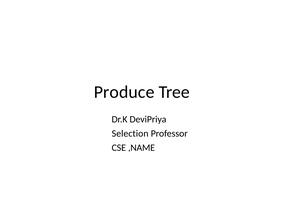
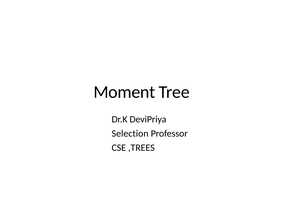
Produce: Produce -> Moment (124, 92)
,NAME: ,NAME -> ,TREES (141, 147)
